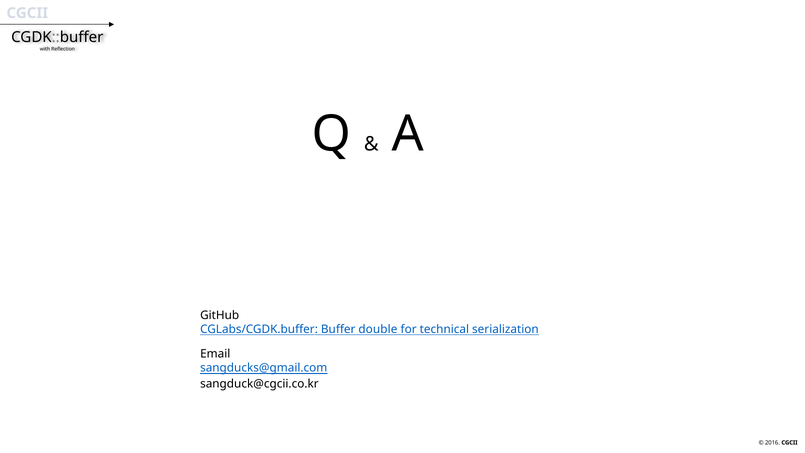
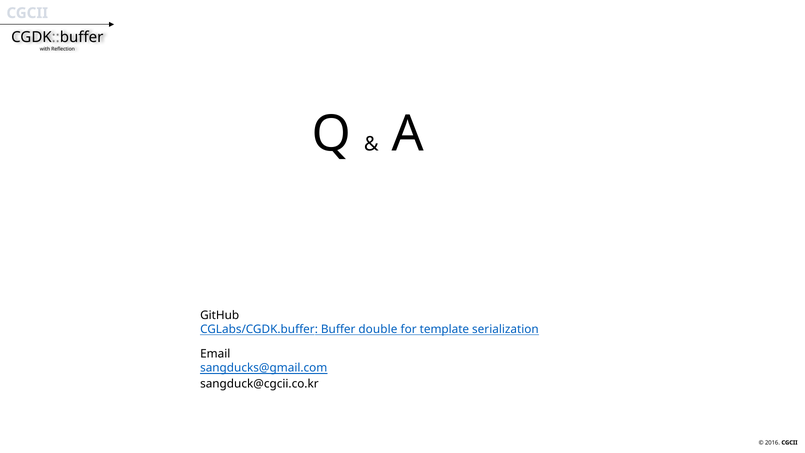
technical: technical -> template (444, 329)
